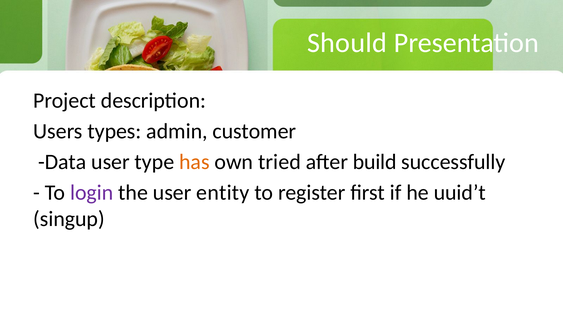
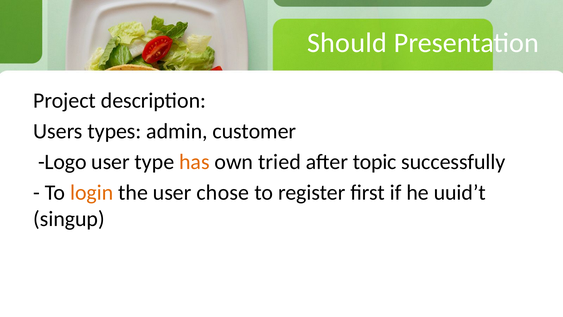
Data: Data -> Logo (62, 162)
build: build -> topic (375, 162)
login colour: purple -> orange (92, 192)
entity: entity -> chose (223, 192)
